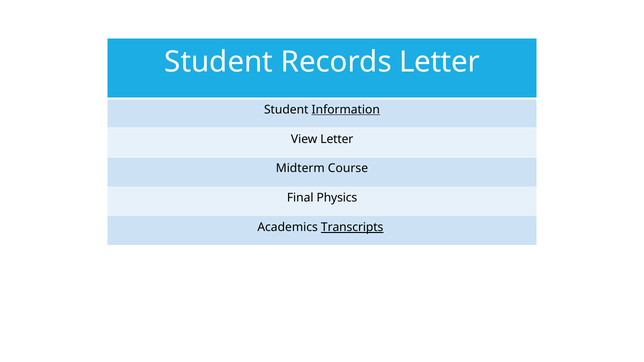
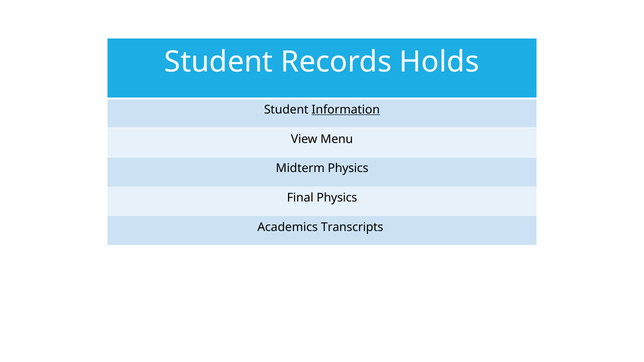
Records Letter: Letter -> Holds (439, 62)
View Letter: Letter -> Menu (337, 139)
Midterm Course: Course -> Physics (348, 169)
Transcripts underline: present -> none (352, 227)
